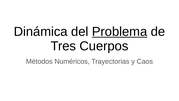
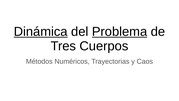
Dinámica underline: none -> present (41, 32)
